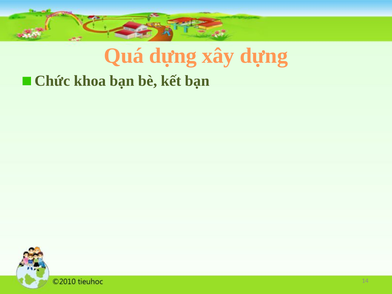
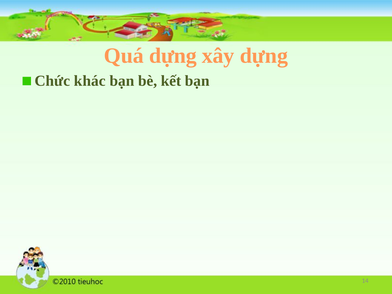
khoa: khoa -> khác (90, 81)
